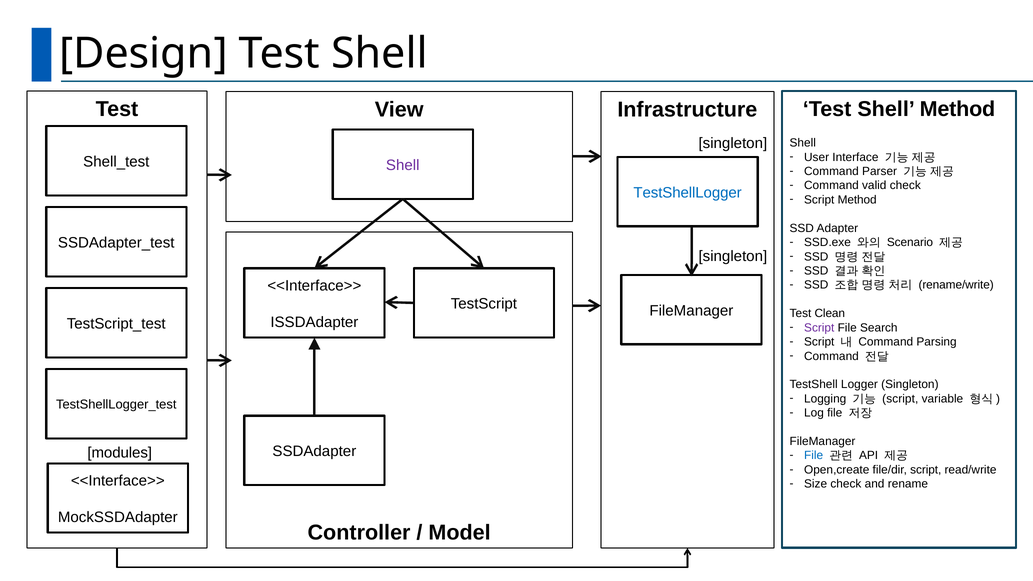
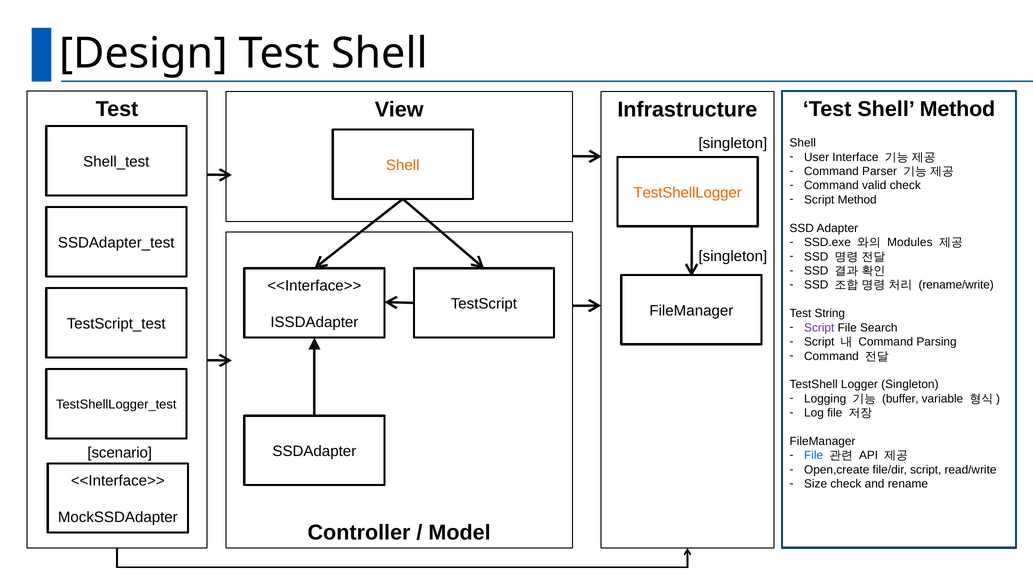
Shell colour: purple -> orange (403, 165)
TestShellLogger colour: blue -> orange (688, 193)
Scenario: Scenario -> Modules (910, 242)
Clean: Clean -> String (830, 313)
script: script -> buffer (900, 399)
modules: modules -> scenario (120, 453)
